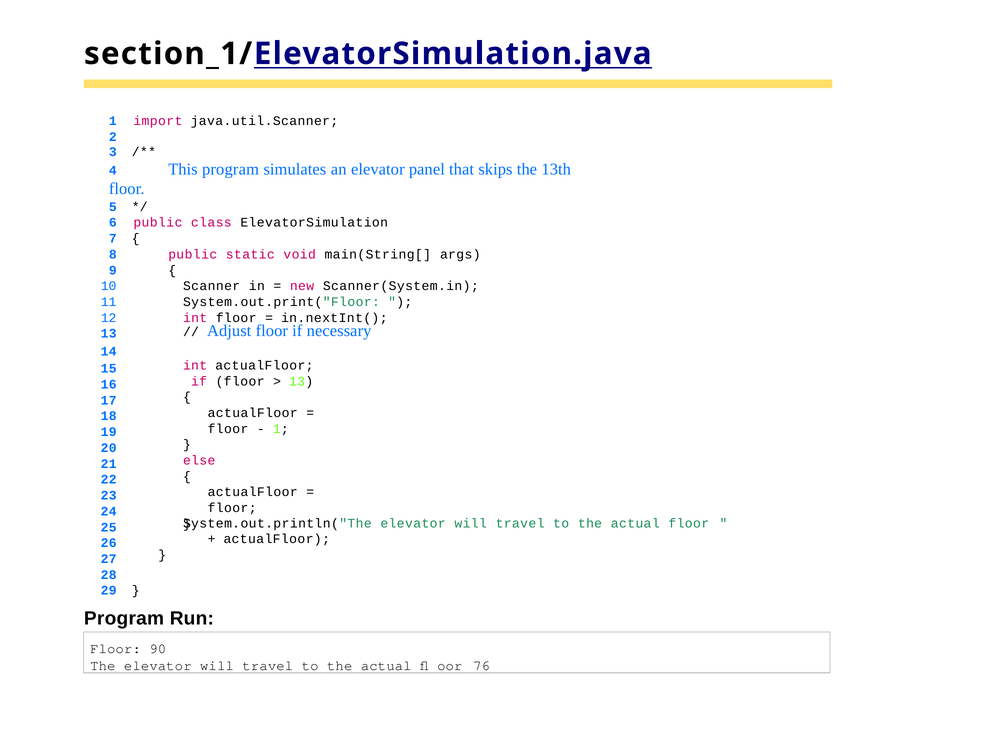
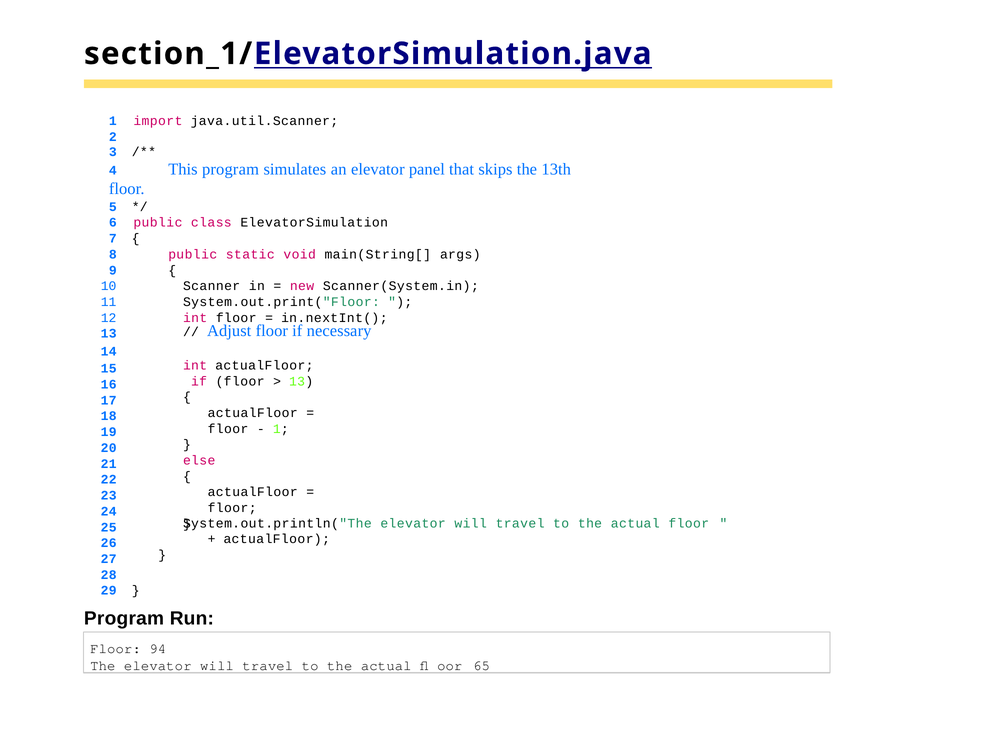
90: 90 -> 94 (158, 648)
76: 76 -> 65 (482, 665)
